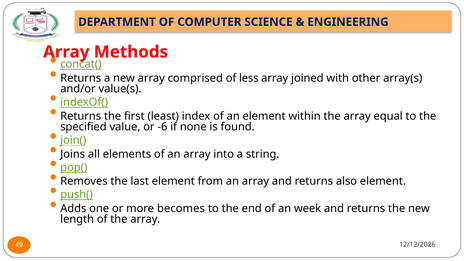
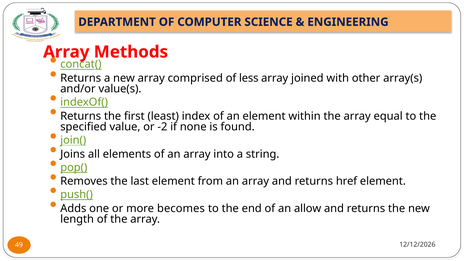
-6: -6 -> -2 (162, 127)
also: also -> href (347, 181)
week: week -> allow (308, 209)
